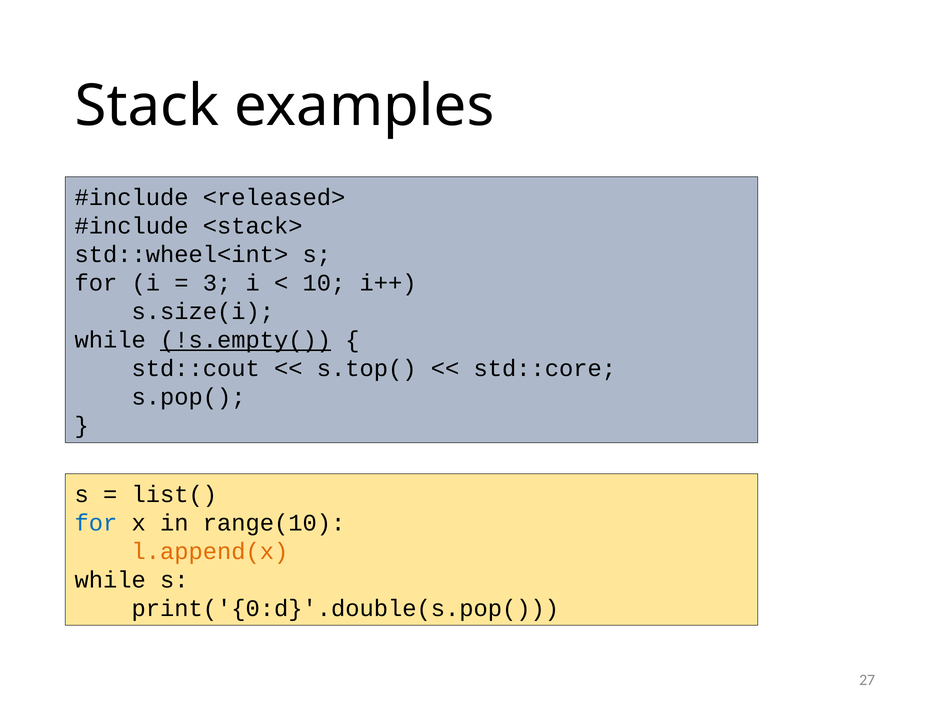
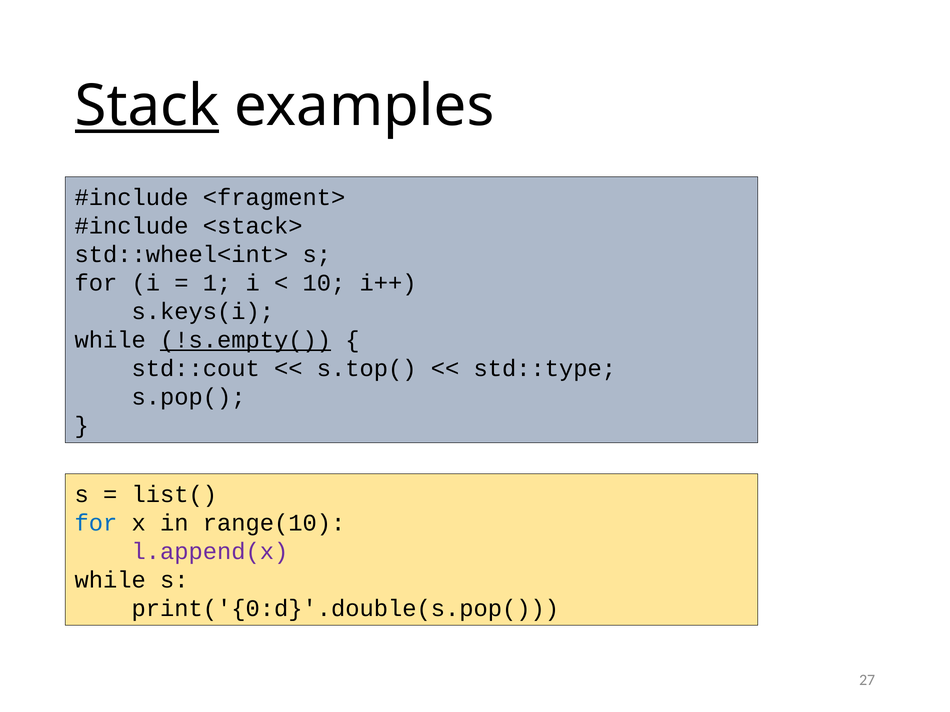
Stack underline: none -> present (147, 106)
<released>: <released> -> <fragment> (274, 198)
3: 3 -> 1 (217, 283)
s.size(i: s.size(i -> s.keys(i (203, 312)
std::core: std::core -> std::type (545, 369)
l.append(x colour: orange -> purple (210, 552)
